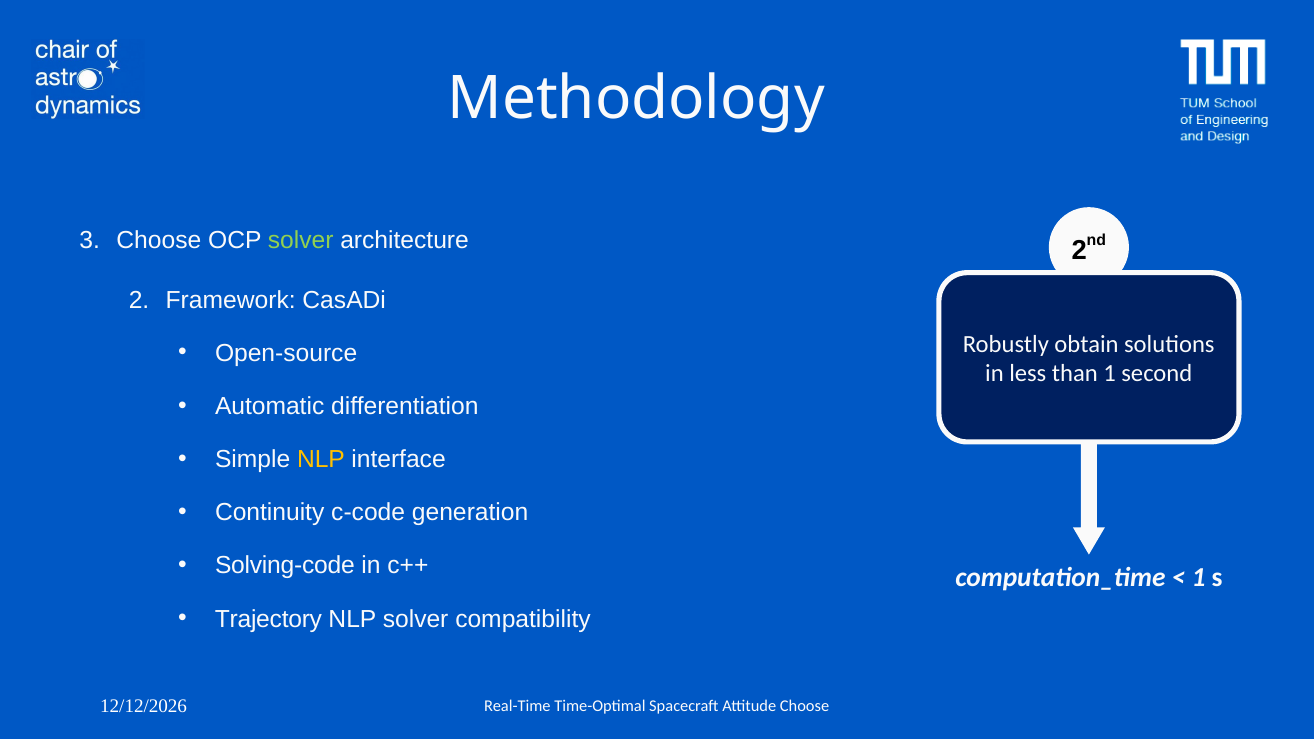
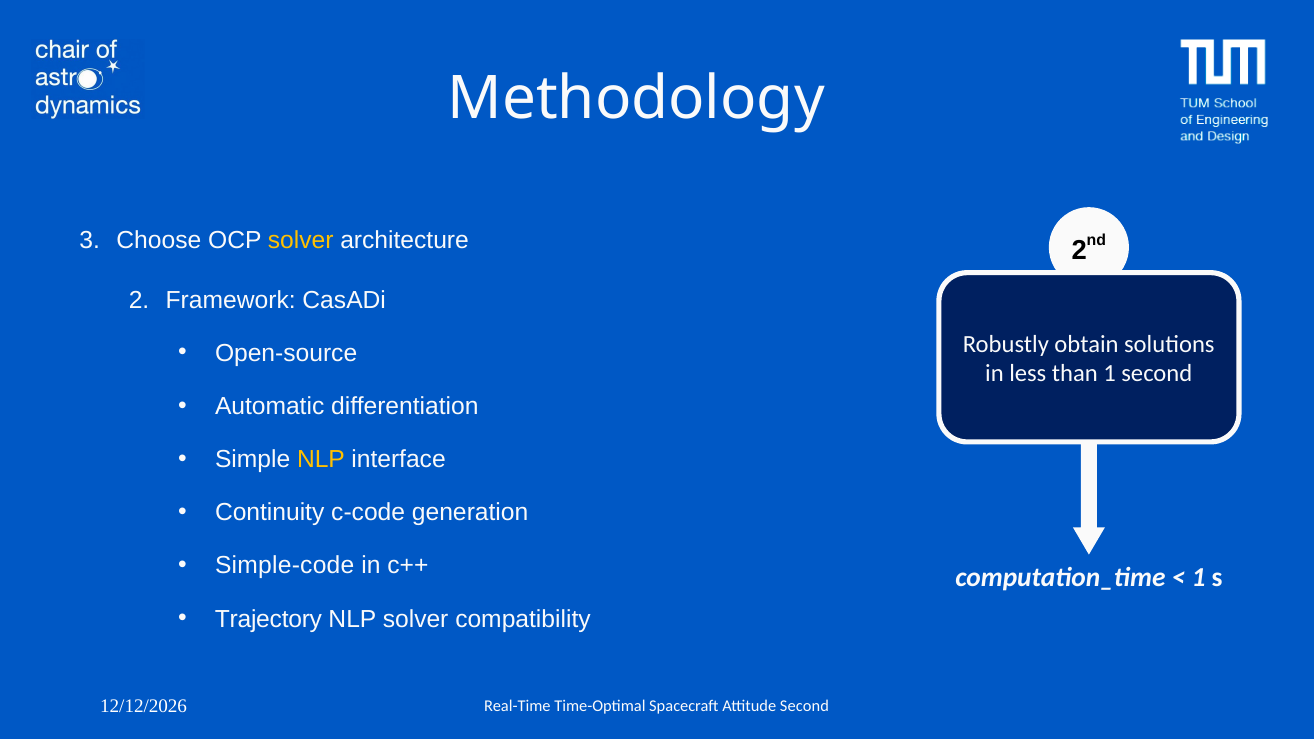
solver colour: light green -> yellow (301, 241)
Solving-code: Solving-code -> Simple-code (285, 566)
Attitude Choose: Choose -> Second (804, 706)
